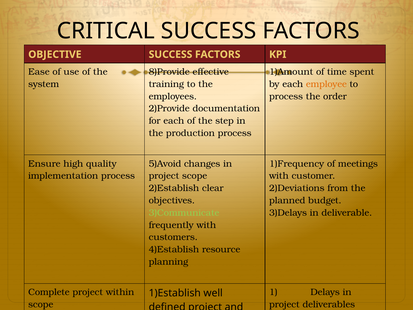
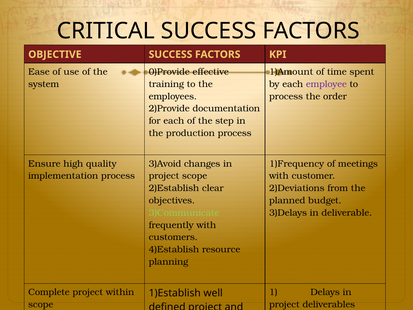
8)Provide: 8)Provide -> 0)Provide (169, 72)
employee colour: orange -> purple (326, 84)
5)Avoid: 5)Avoid -> 3)Avoid (165, 164)
